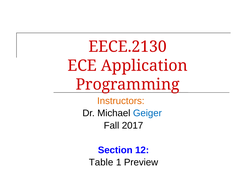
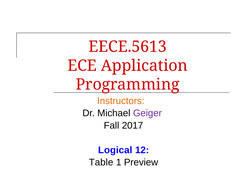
EECE.2130: EECE.2130 -> EECE.5613 (128, 47)
Geiger colour: blue -> purple (147, 113)
Section: Section -> Logical (115, 150)
